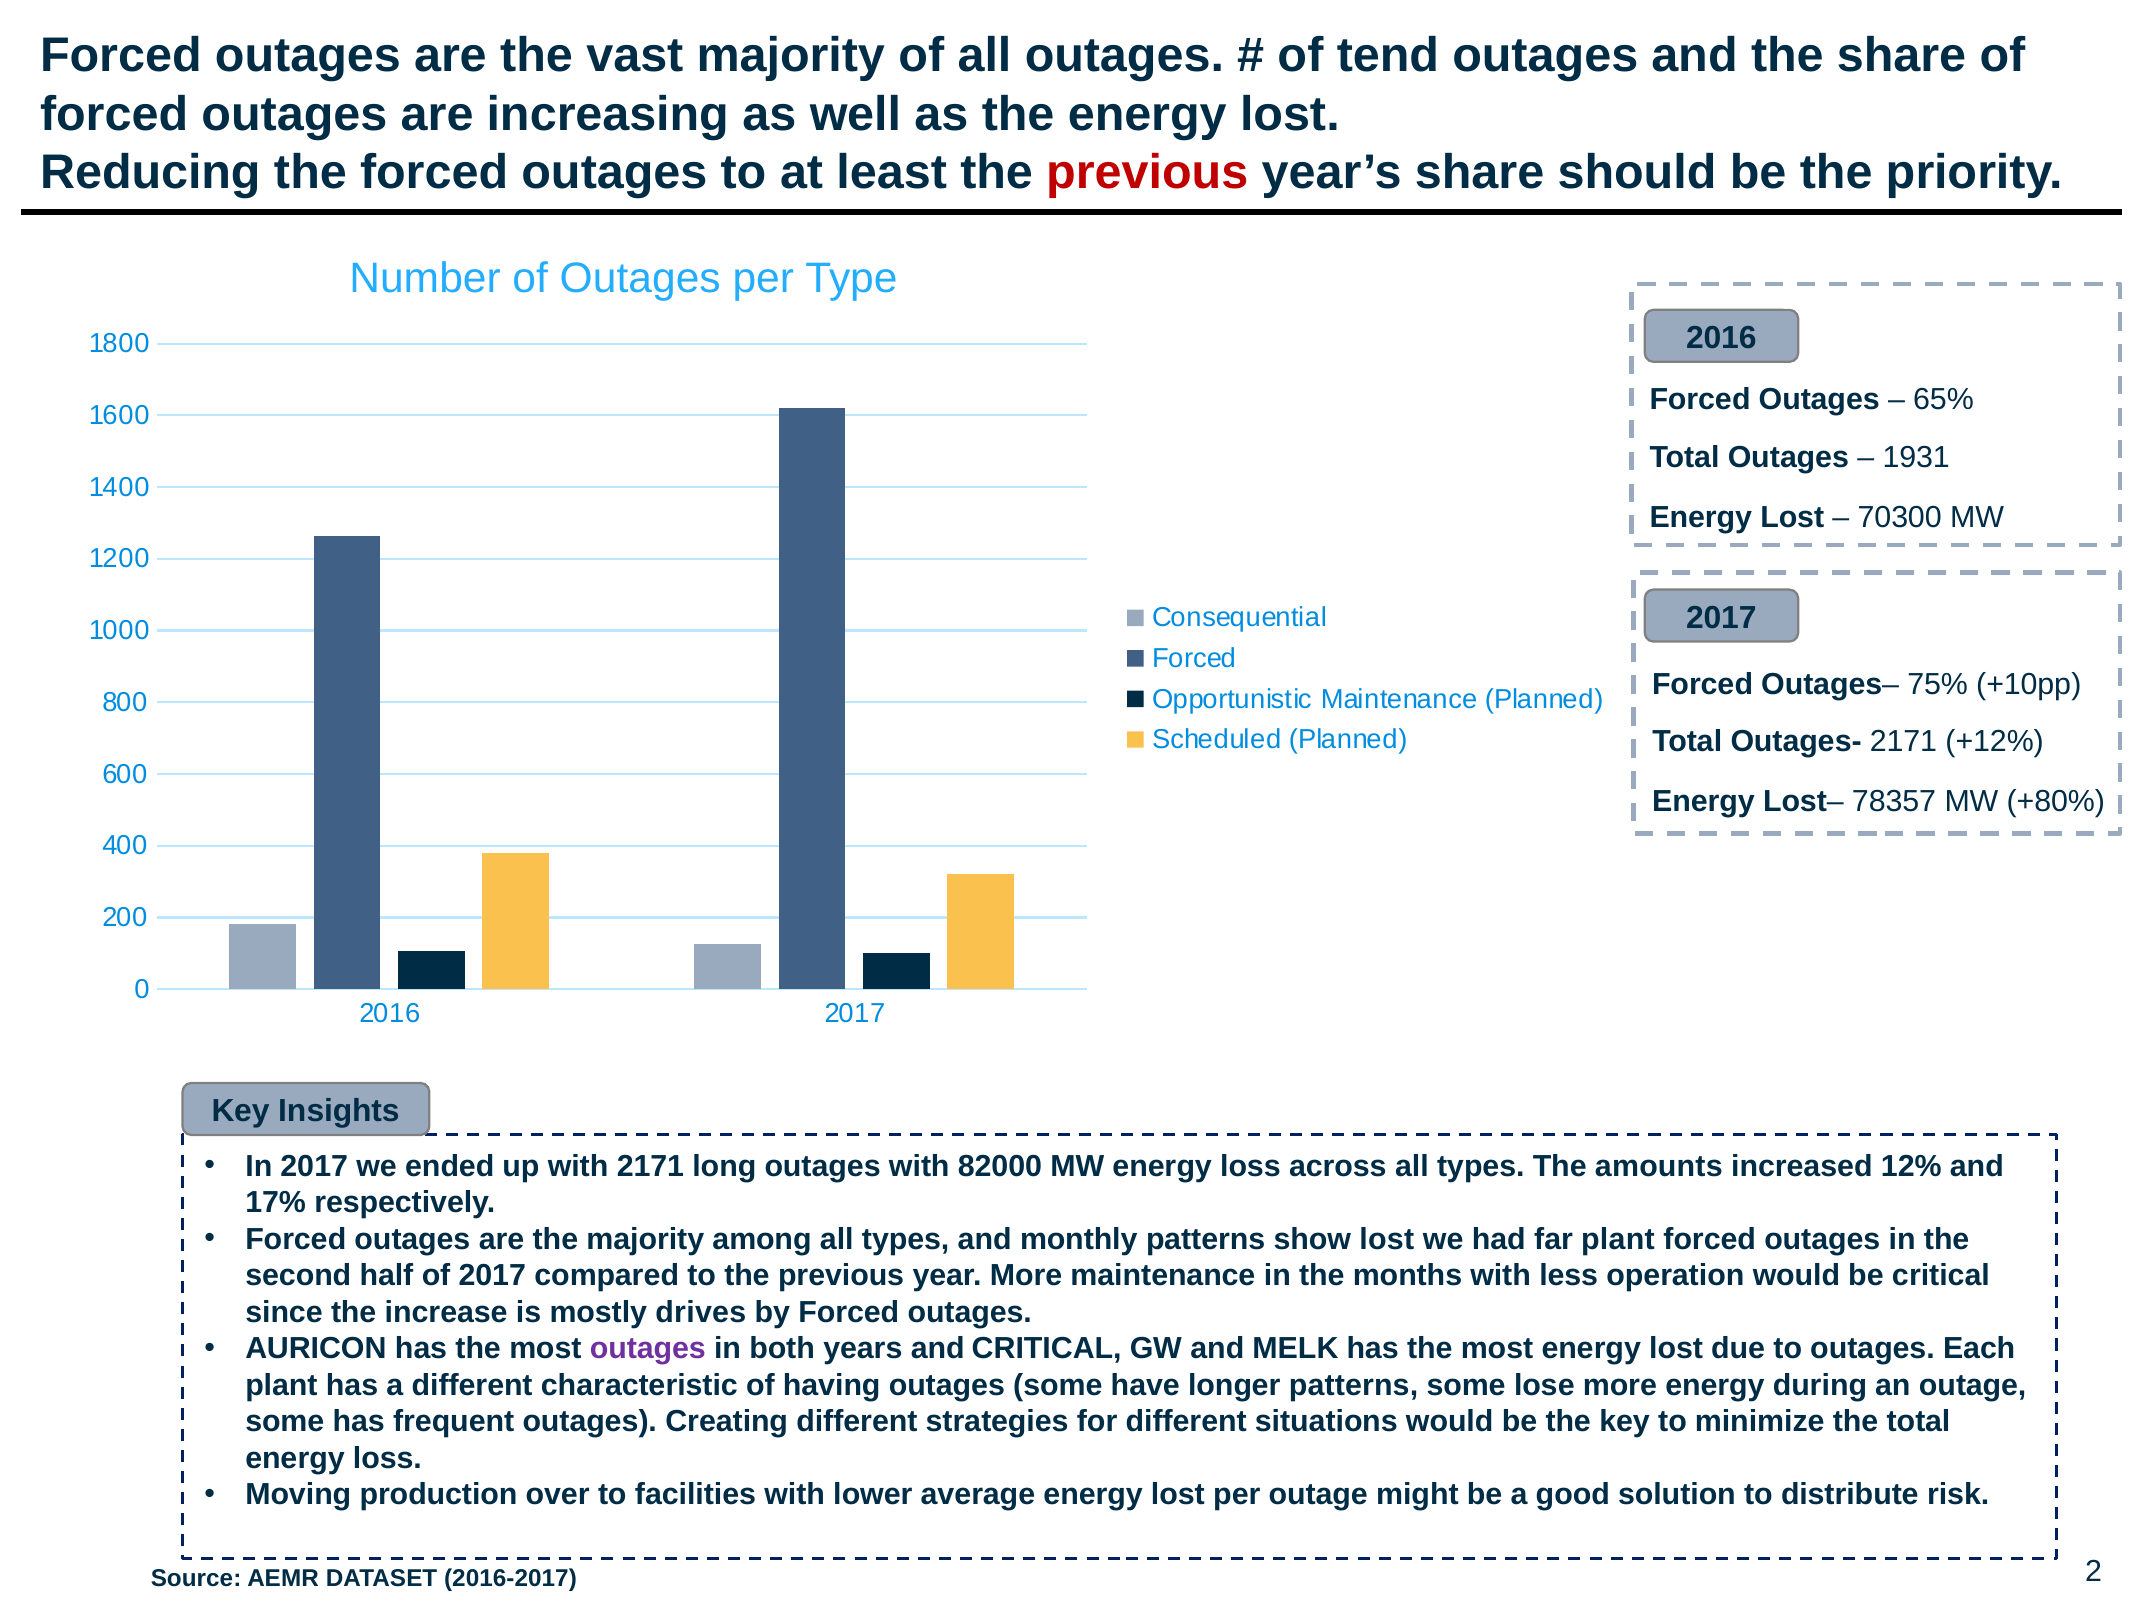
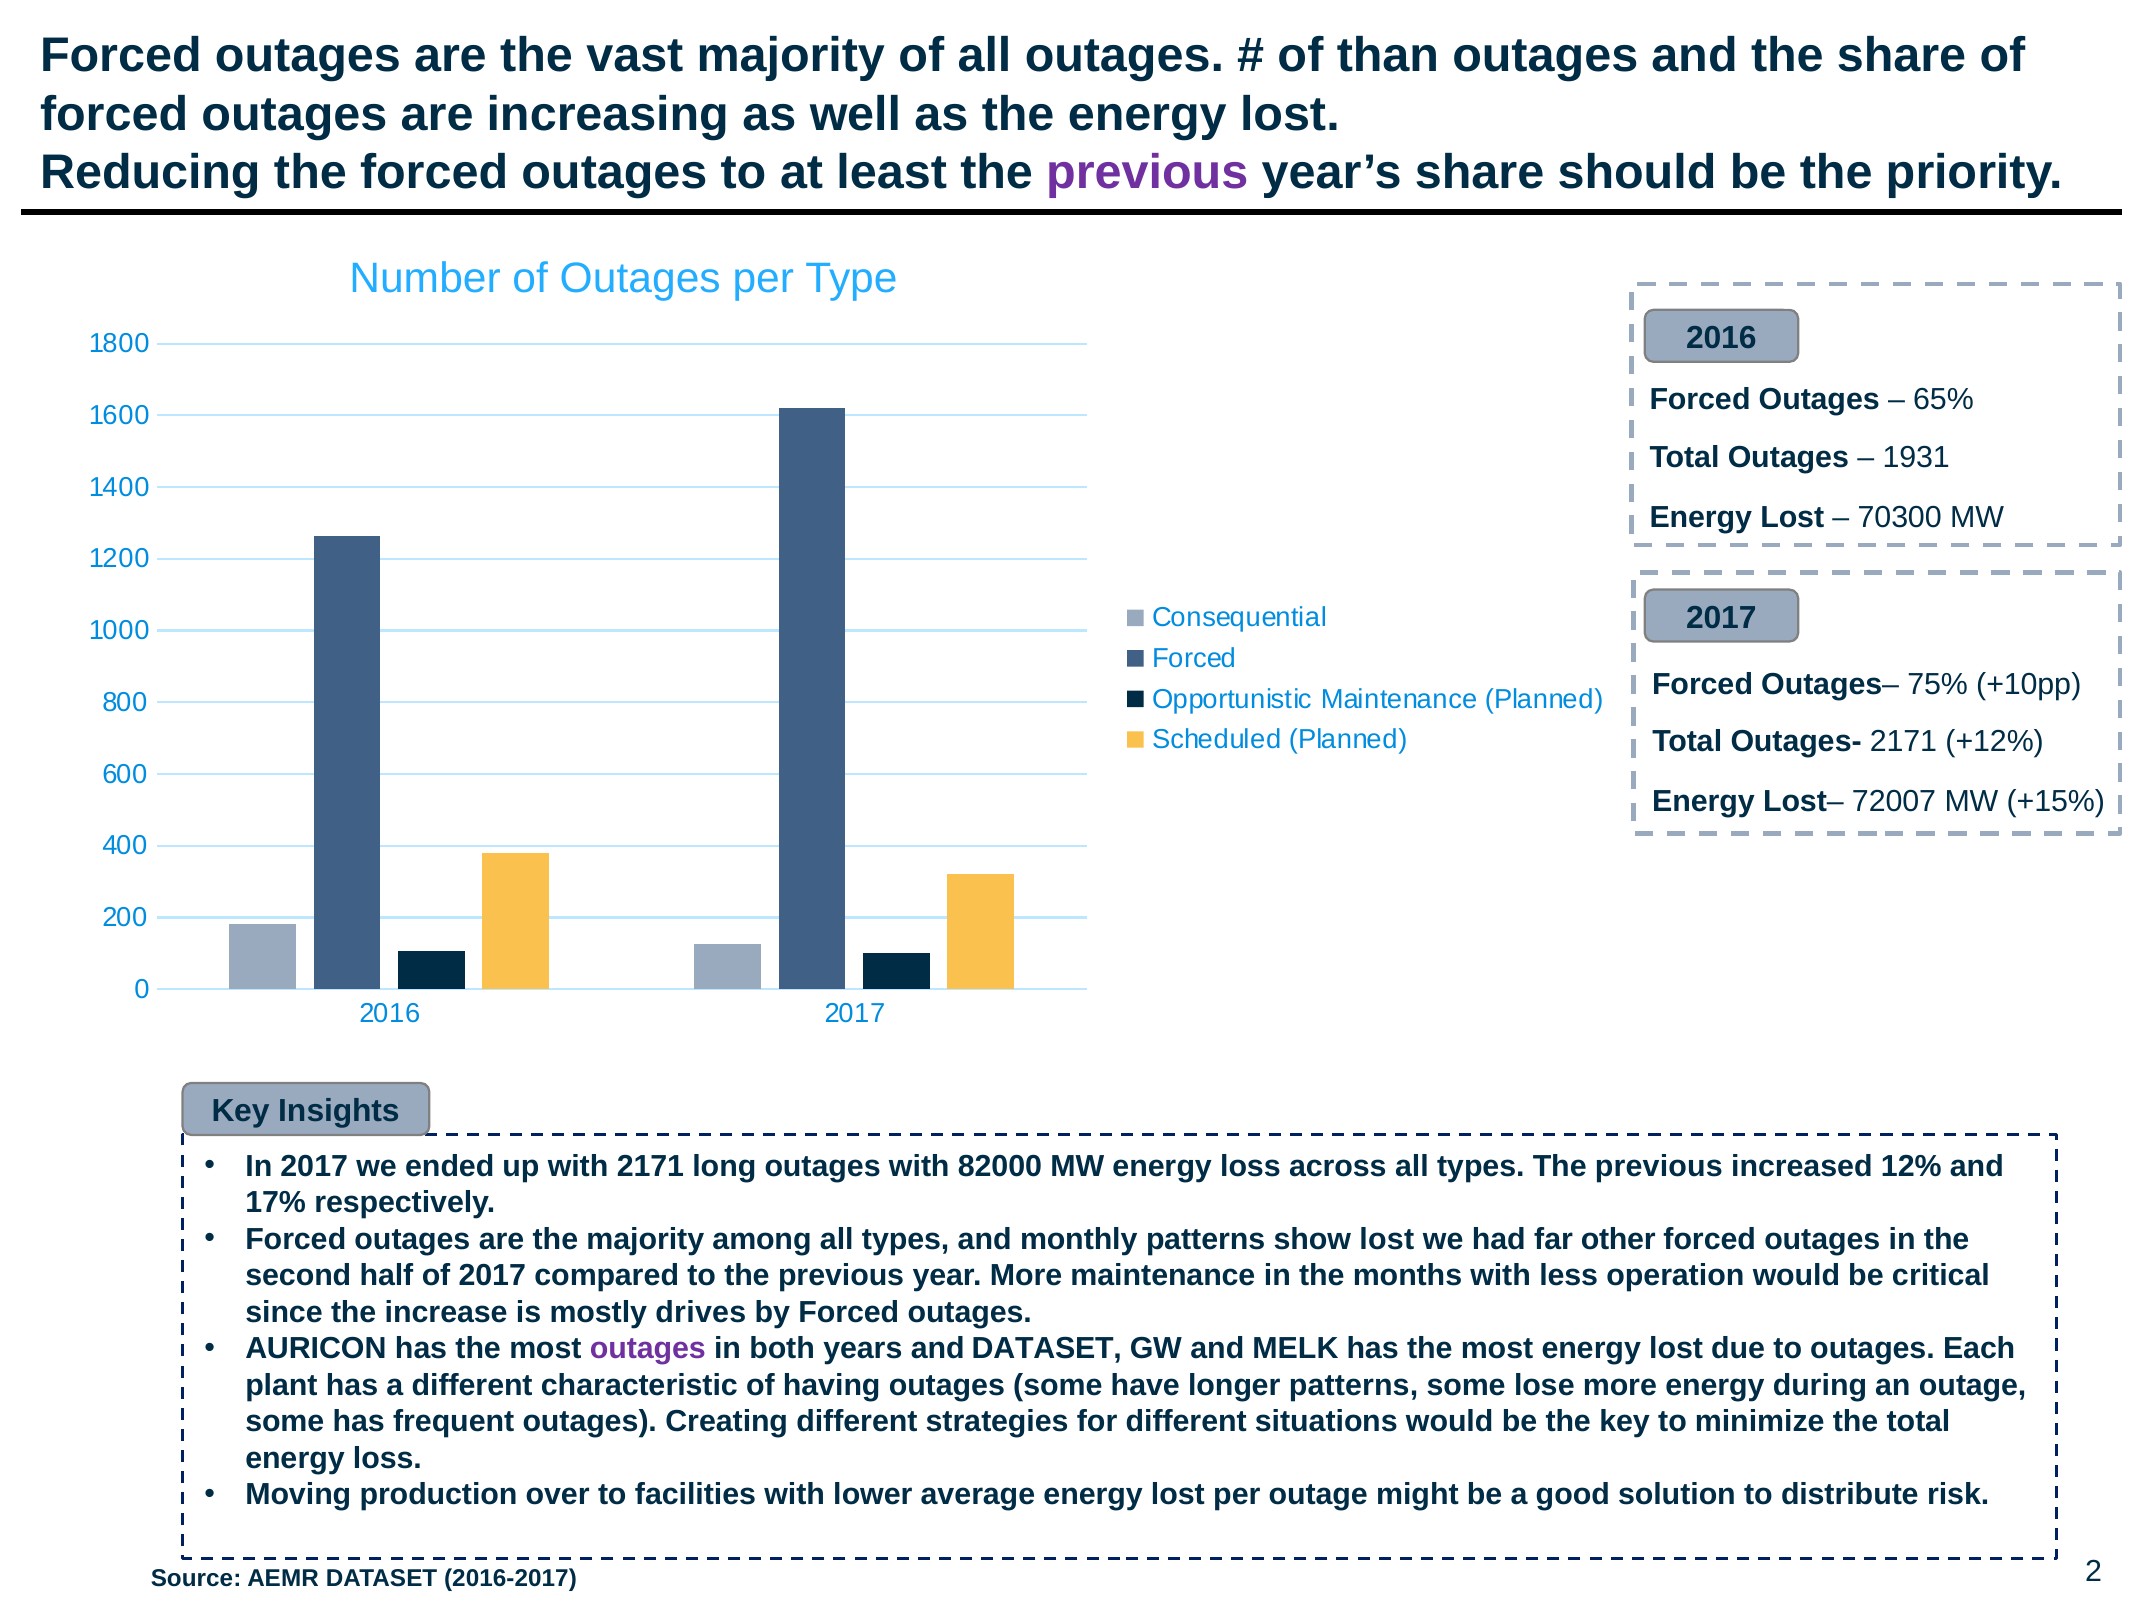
tend: tend -> than (1388, 56)
previous colour: red -> purple (1147, 172)
78357: 78357 -> 72007 (1894, 802)
+80%: +80% -> +15% (2056, 802)
types The amounts: amounts -> previous (1659, 1166)
far plant: plant -> other (1618, 1239)
and CRITICAL: CRITICAL -> DATASET (1047, 1348)
